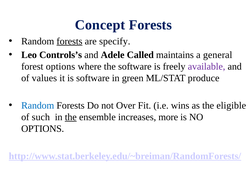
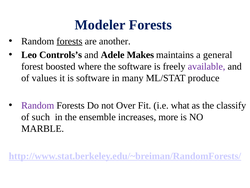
Concept: Concept -> Modeler (100, 25)
specify: specify -> another (115, 41)
Called: Called -> Makes (140, 55)
forest options: options -> boosted (61, 66)
green: green -> many (133, 78)
Random colour: blue -> purple (38, 105)
wins: wins -> what (180, 105)
eligible: eligible -> classify (231, 105)
the underline: present -> none (71, 117)
OPTIONS: OPTIONS -> MARBLE (43, 128)
